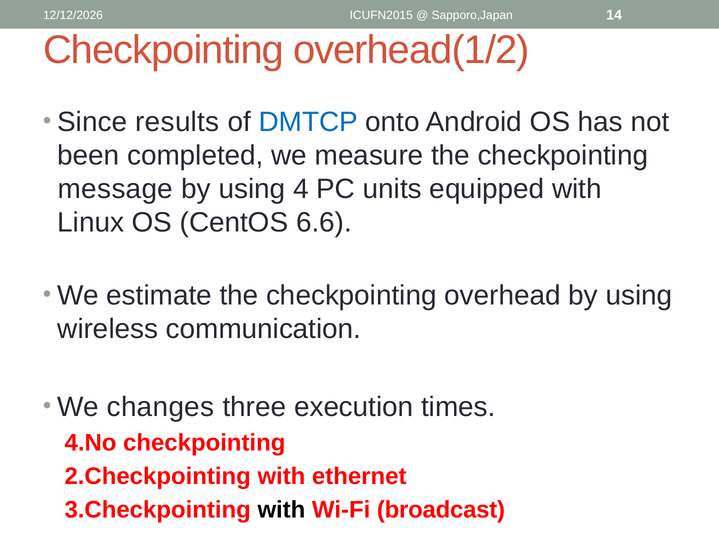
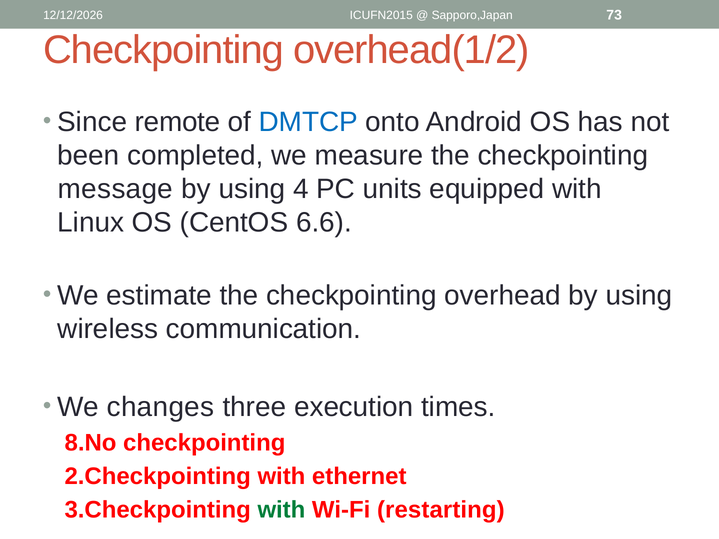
14: 14 -> 73 (614, 15)
results: results -> remote (178, 122)
4.No: 4.No -> 8.No (91, 443)
with colour: black -> green (281, 510)
broadcast: broadcast -> restarting (441, 510)
